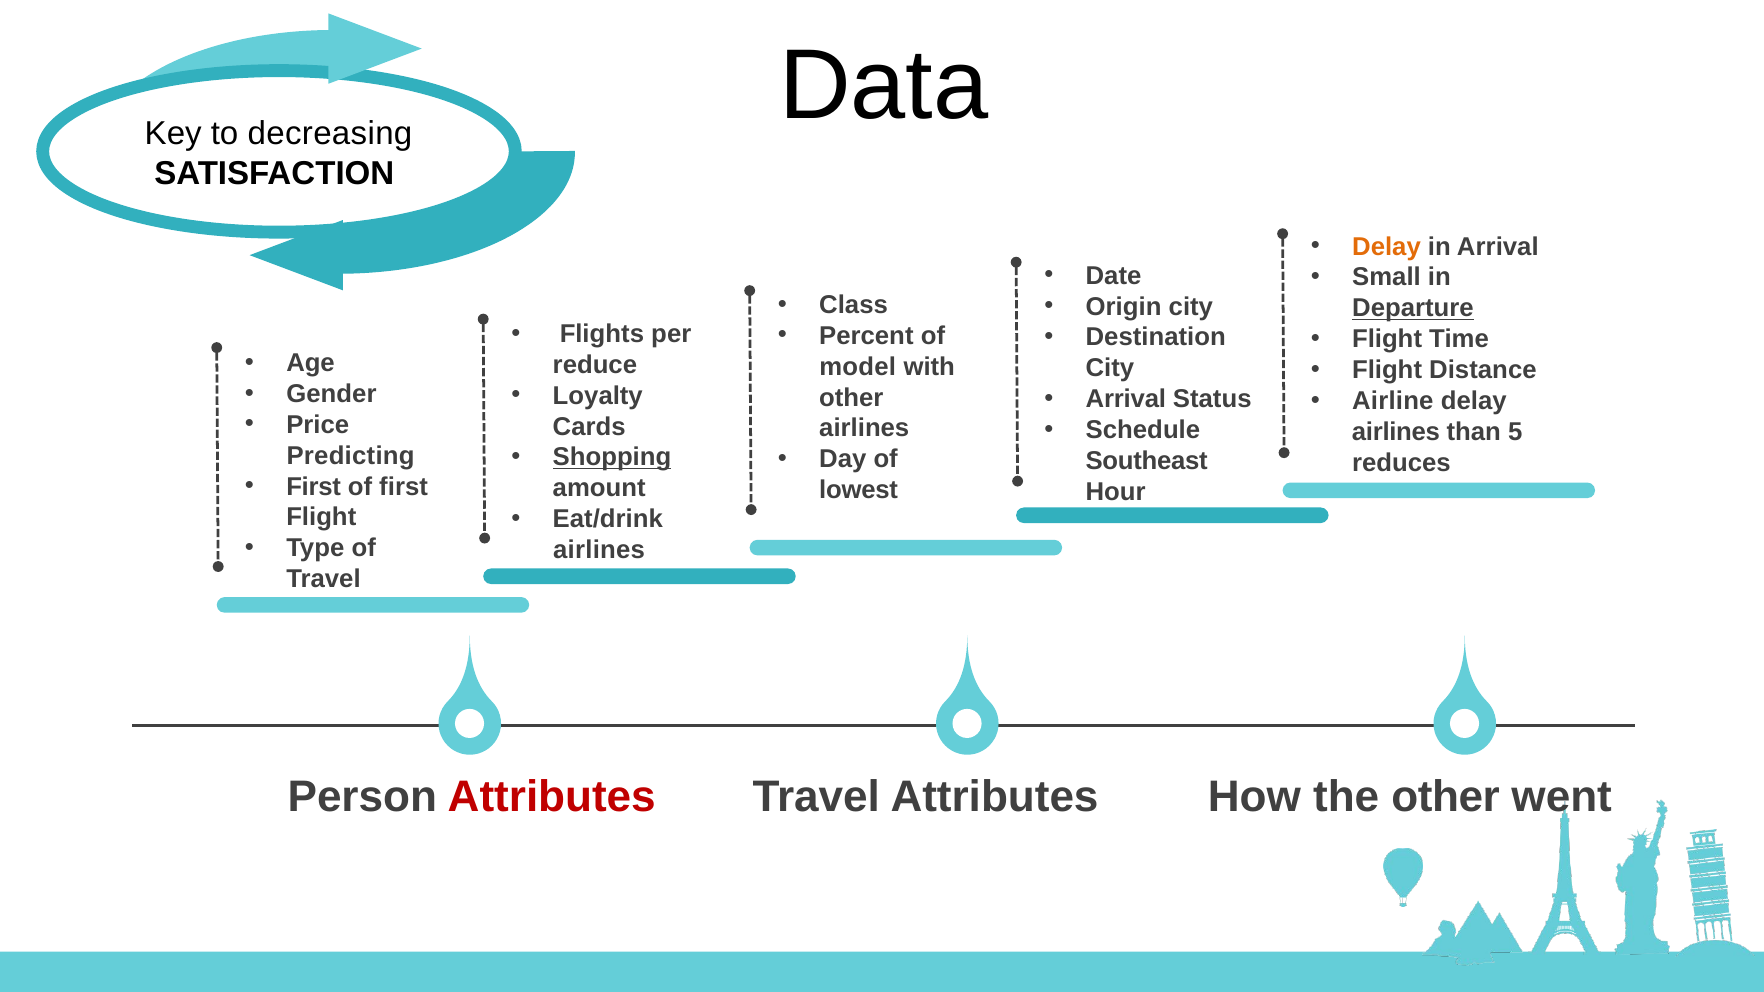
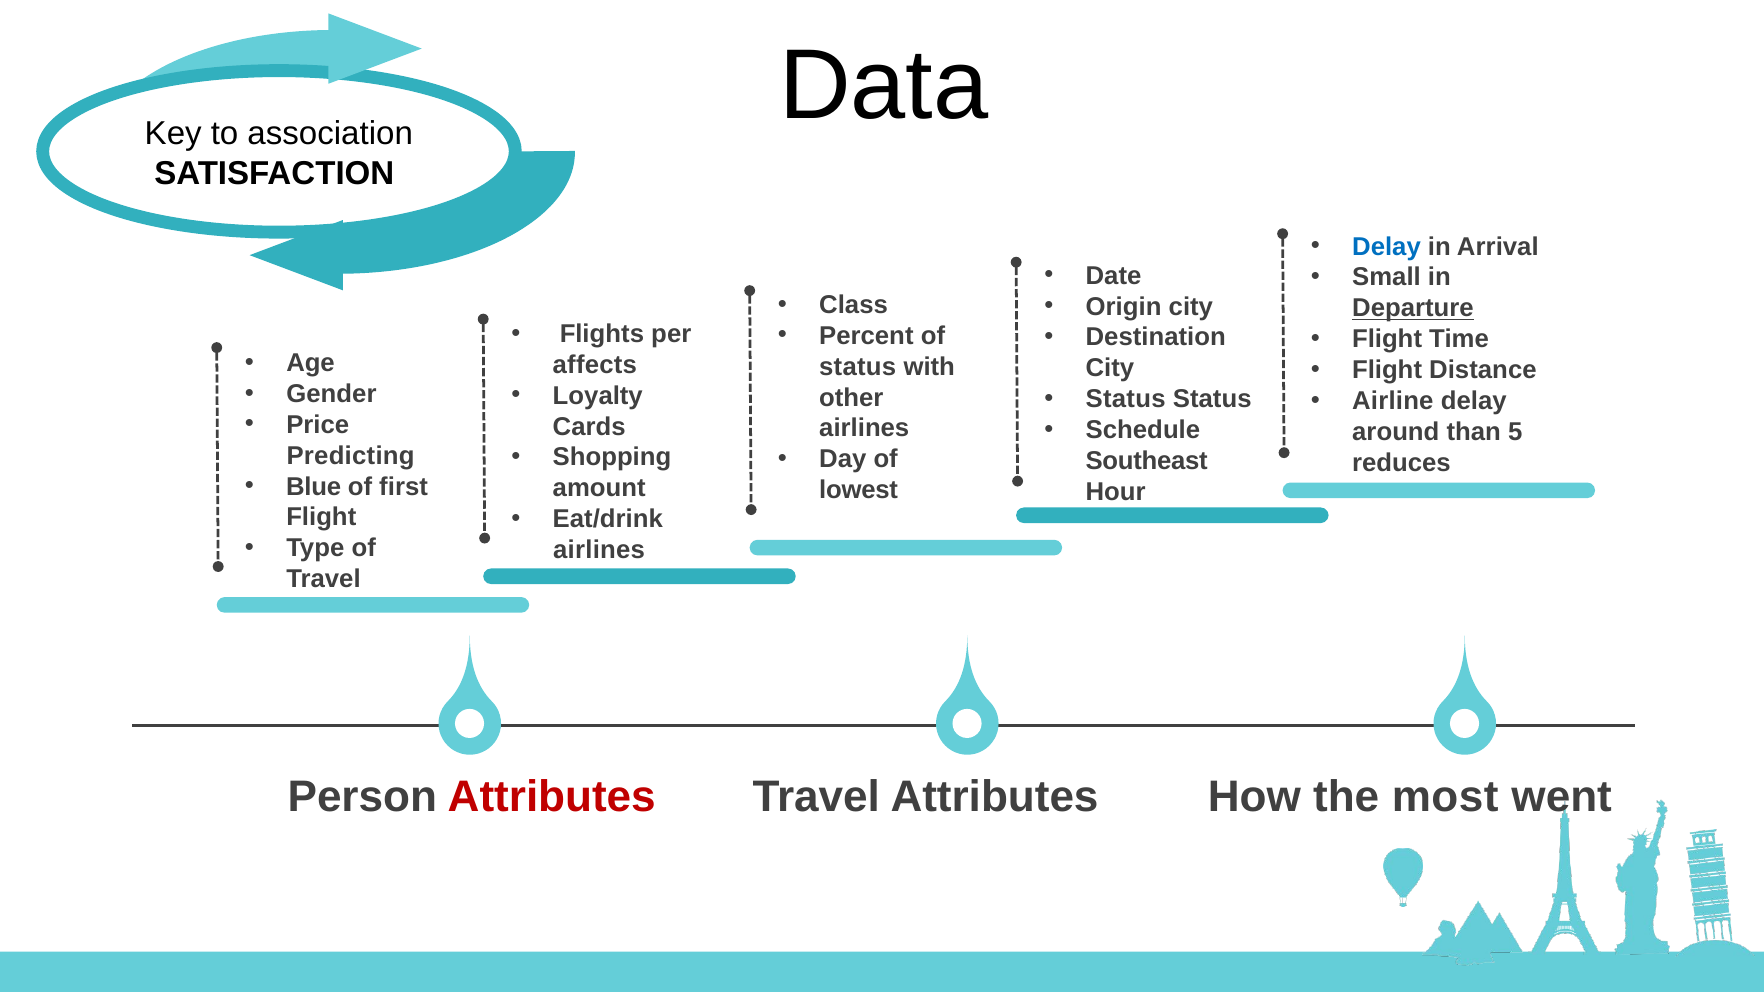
decreasing: decreasing -> association (330, 134)
Delay colour: orange -> blue (1387, 247)
reduce: reduce -> affects (595, 365)
model: model -> status (858, 367)
Arrival: Arrival -> Status (1126, 399)
airlines: airlines -> around (1396, 432)
Shopping underline: present -> none (612, 458)
First: First -> Blue (314, 487)
the other: other -> most (1445, 797)
